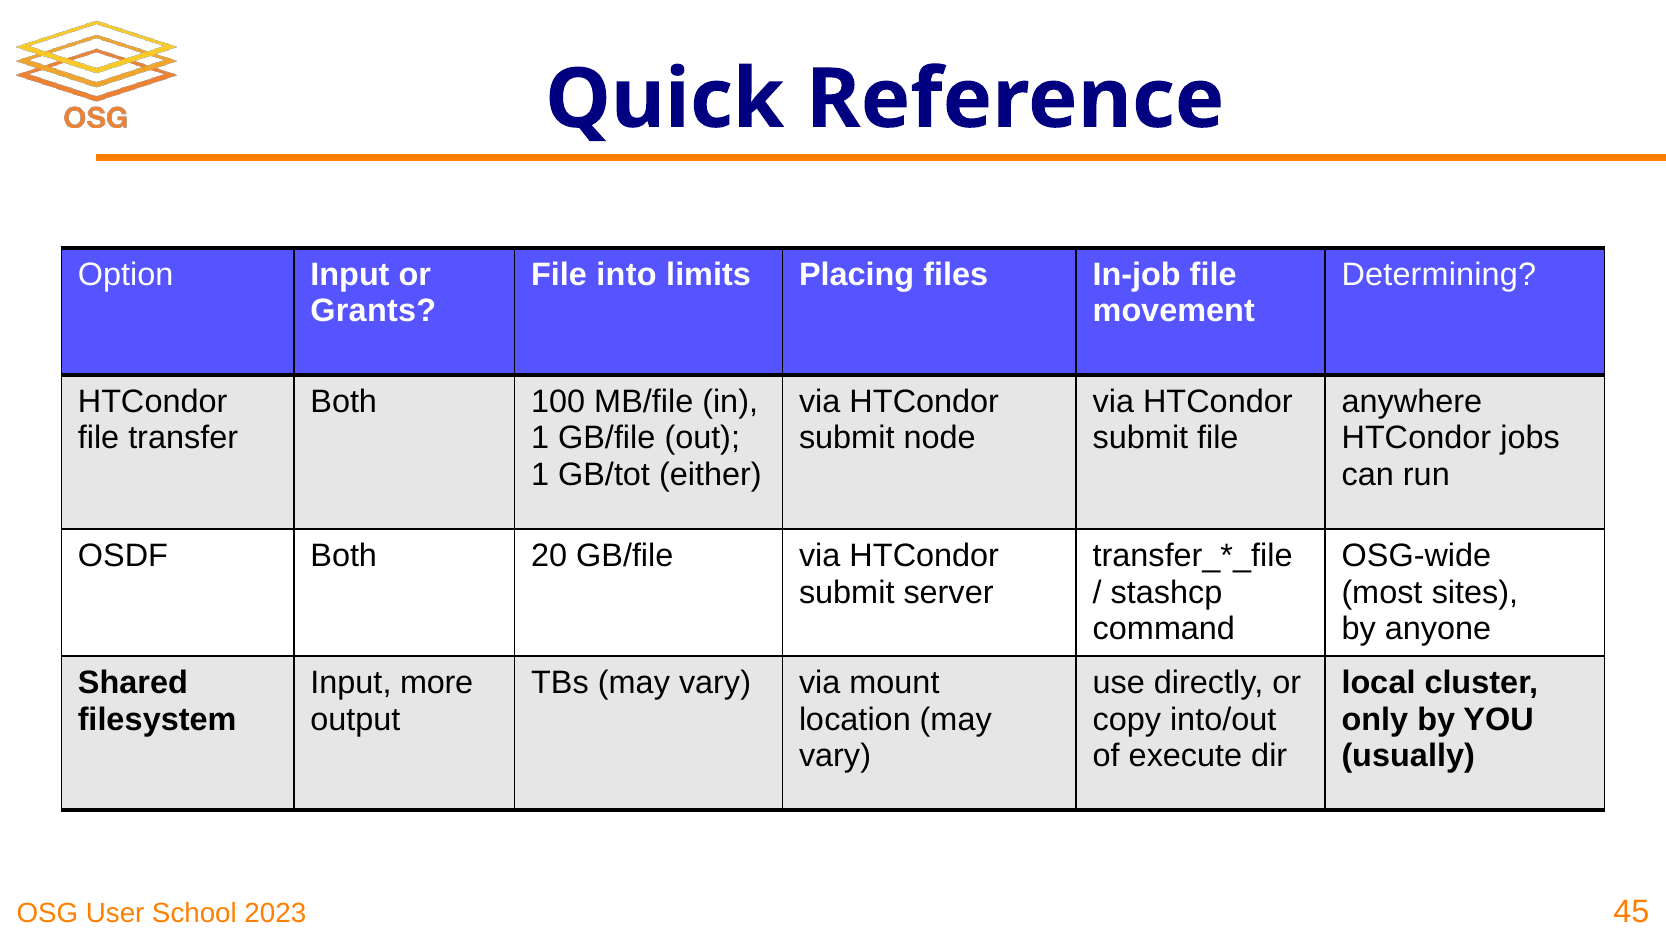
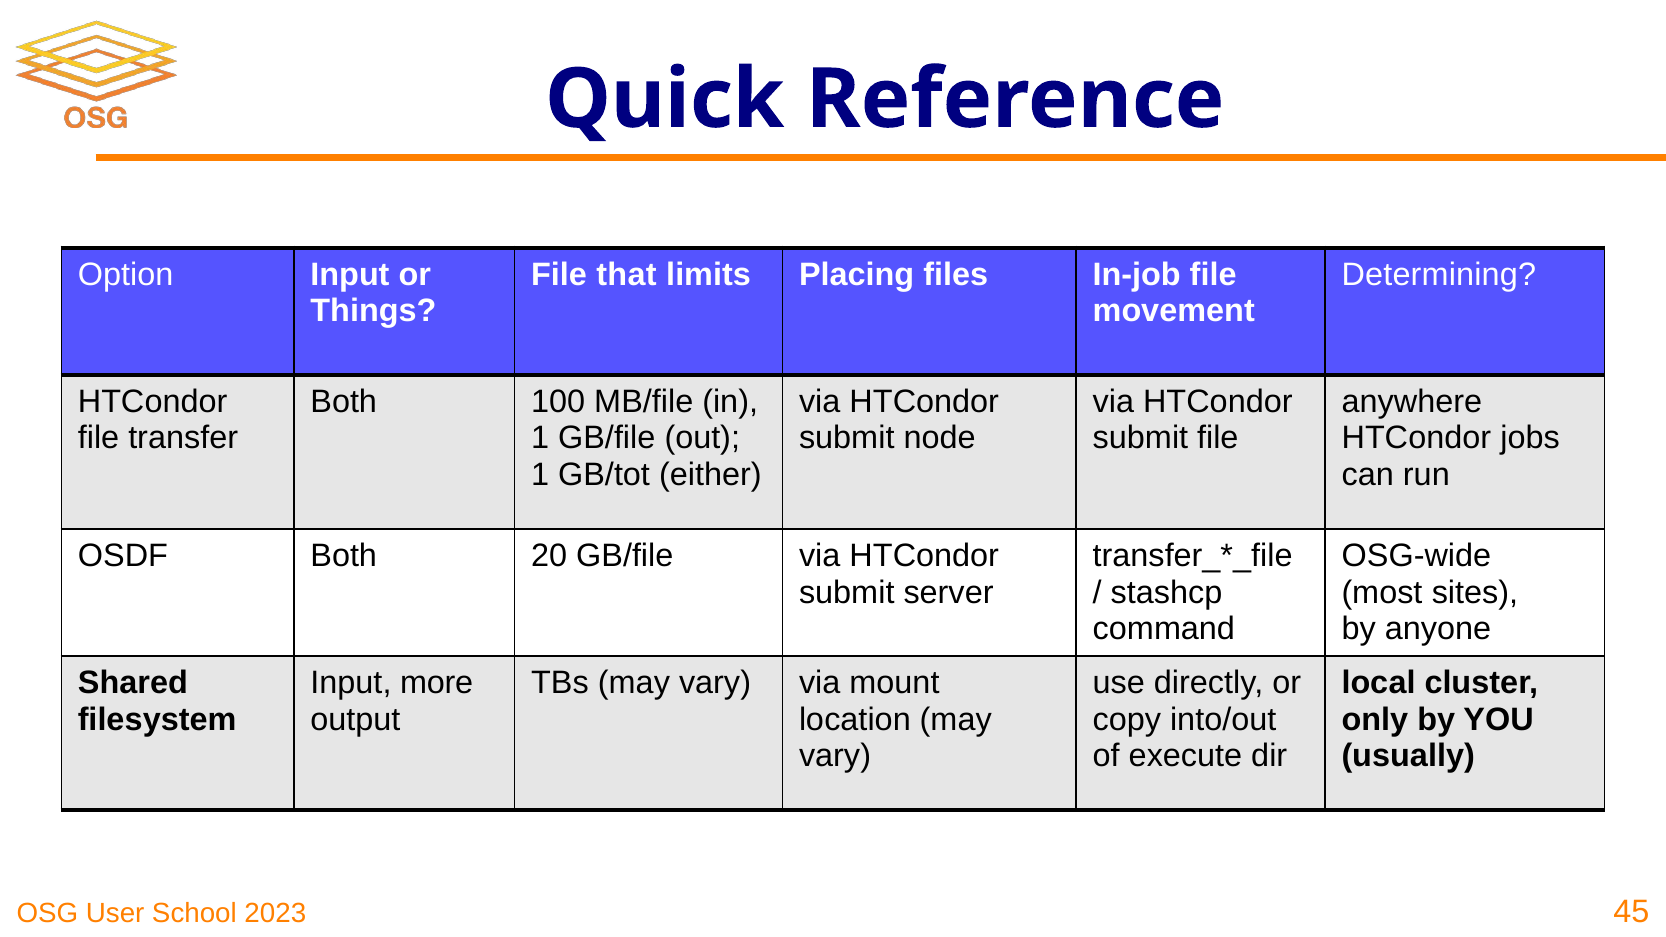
into: into -> that (627, 275)
Grants: Grants -> Things (373, 311)
